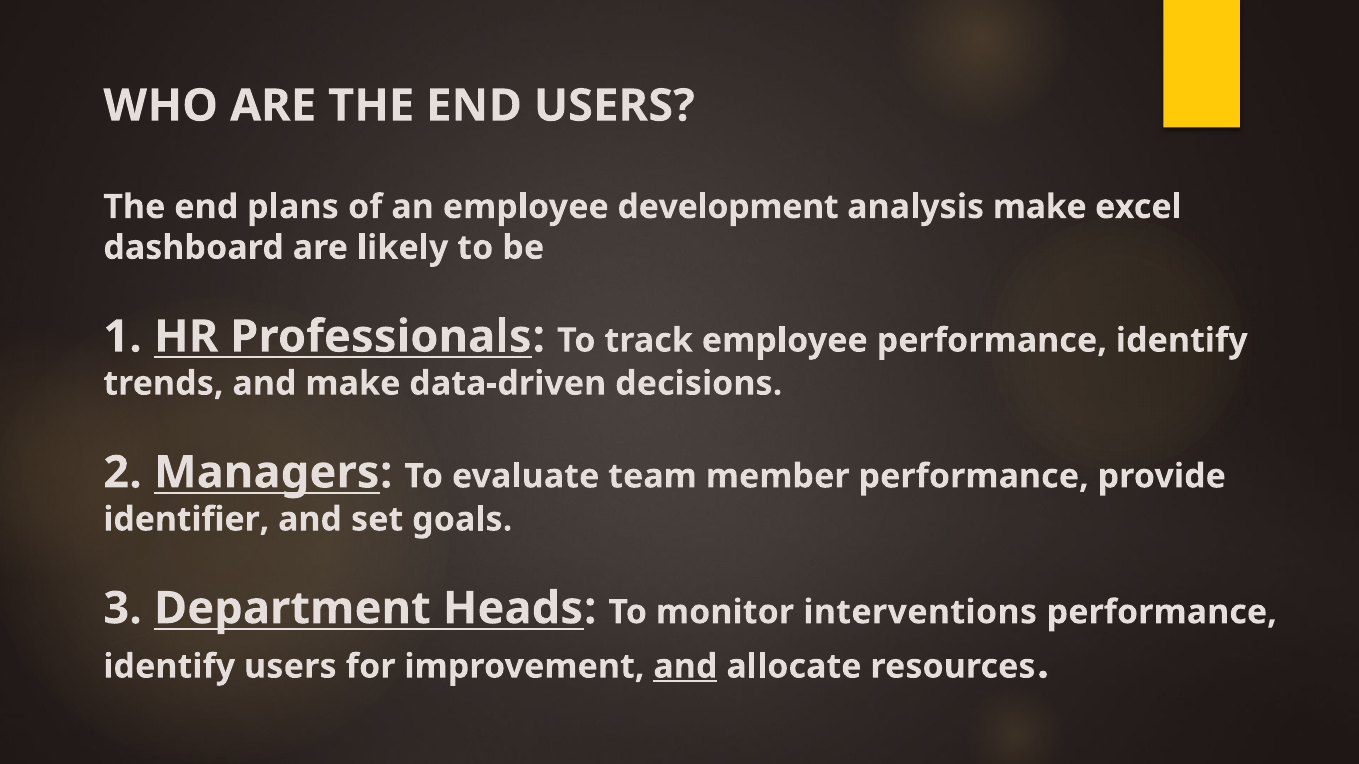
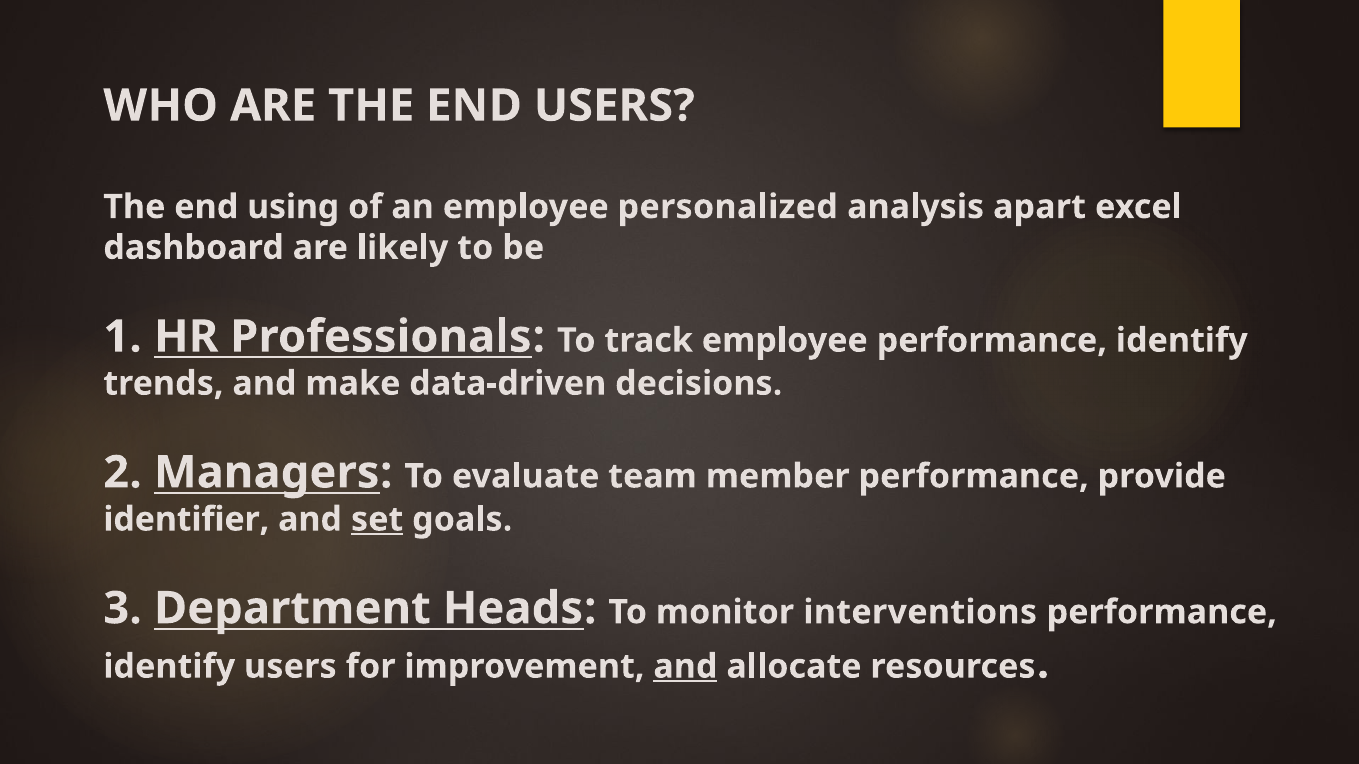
plans: plans -> using (293, 207)
development: development -> personalized (728, 207)
analysis make: make -> apart (1040, 207)
set underline: none -> present (377, 520)
